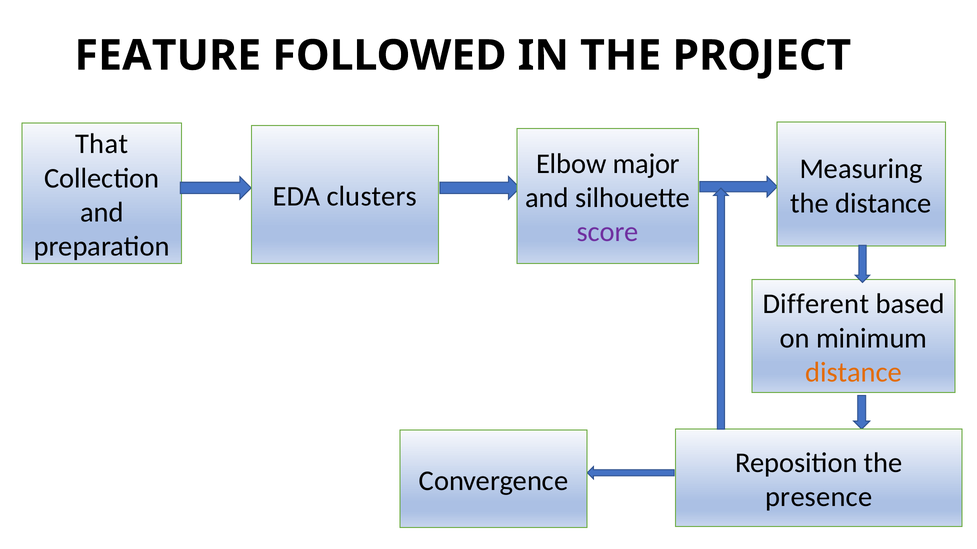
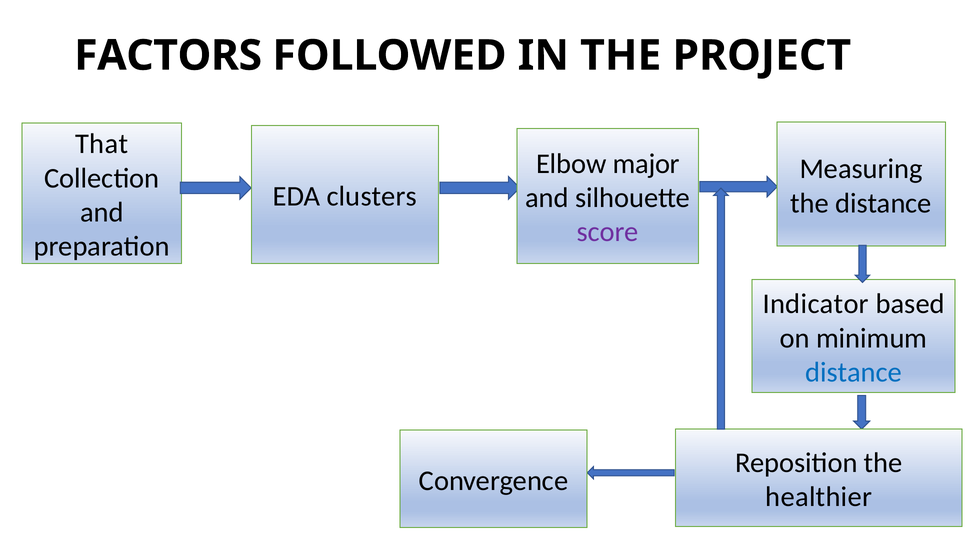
FEATURE: FEATURE -> FACTORS (168, 56)
Different: Different -> Indicator (816, 304)
distance colour: orange -> blue (854, 373)
presence: presence -> healthier (819, 498)
